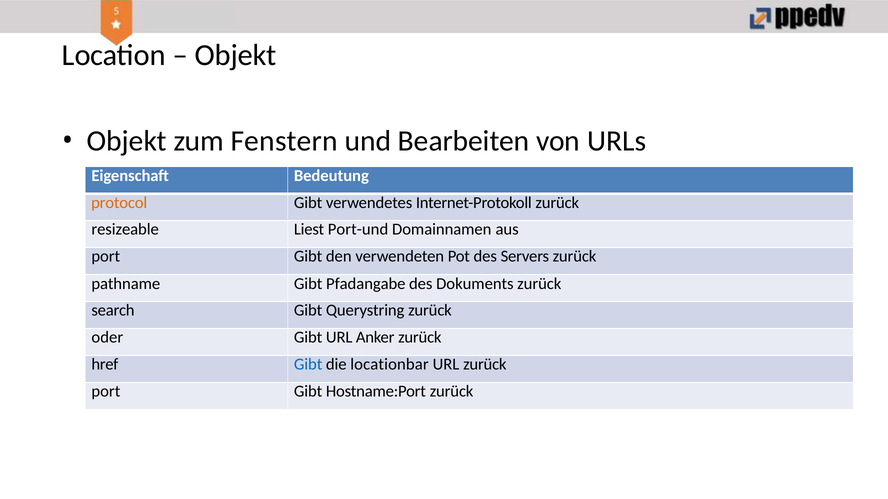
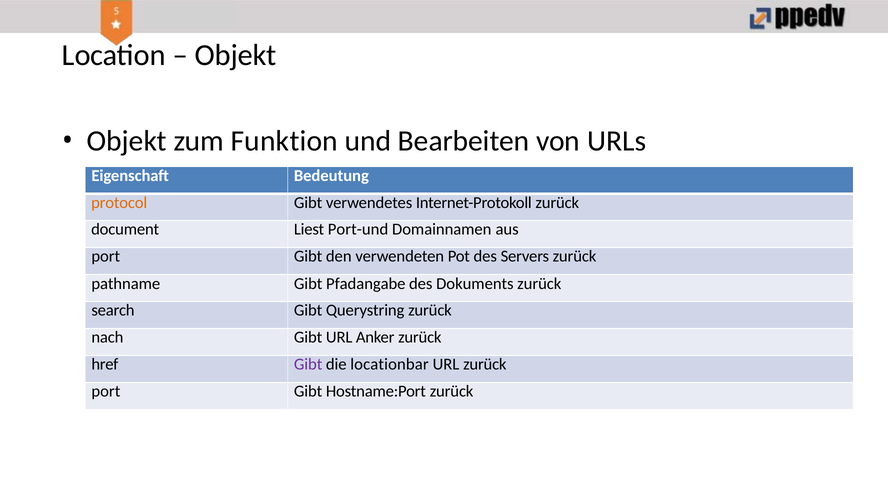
Fenstern: Fenstern -> Funktion (284, 141)
resizeable: resizeable -> document (125, 230)
oder: oder -> nach (107, 338)
Gibt colour: blue -> purple (308, 365)
